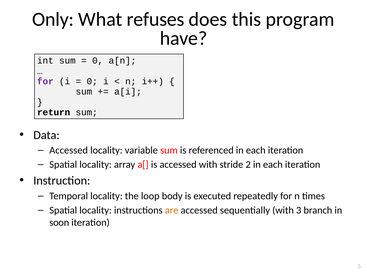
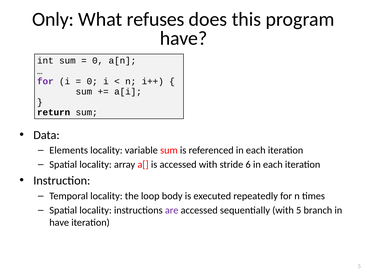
Accessed: Accessed -> Elements (69, 150)
2: 2 -> 6 (248, 165)
are colour: orange -> purple (172, 210)
with 3: 3 -> 5 (299, 210)
soon: soon -> have (59, 223)
